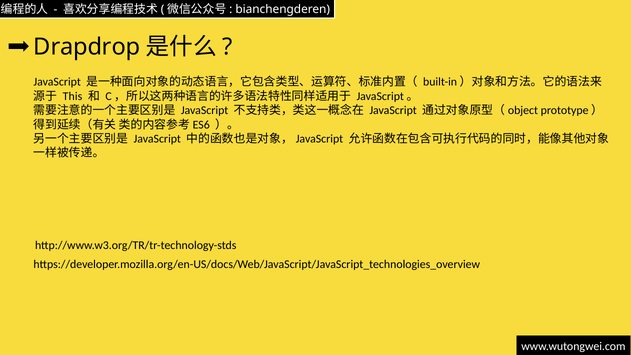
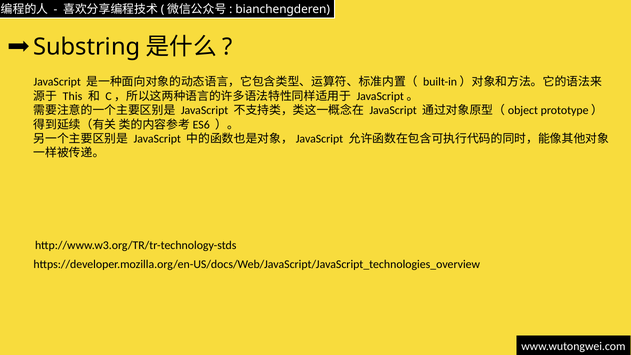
Drapdrop: Drapdrop -> Substring (87, 47)
